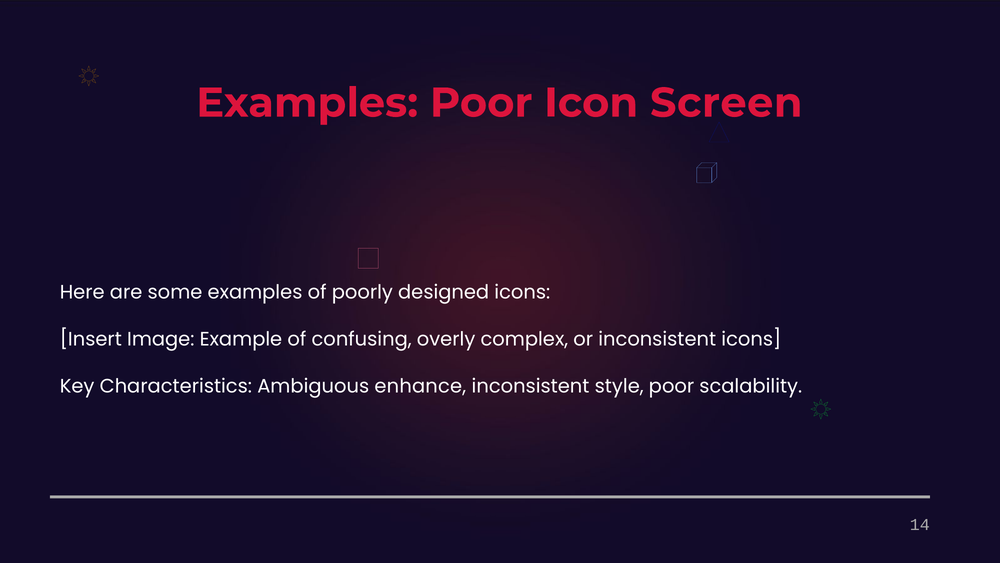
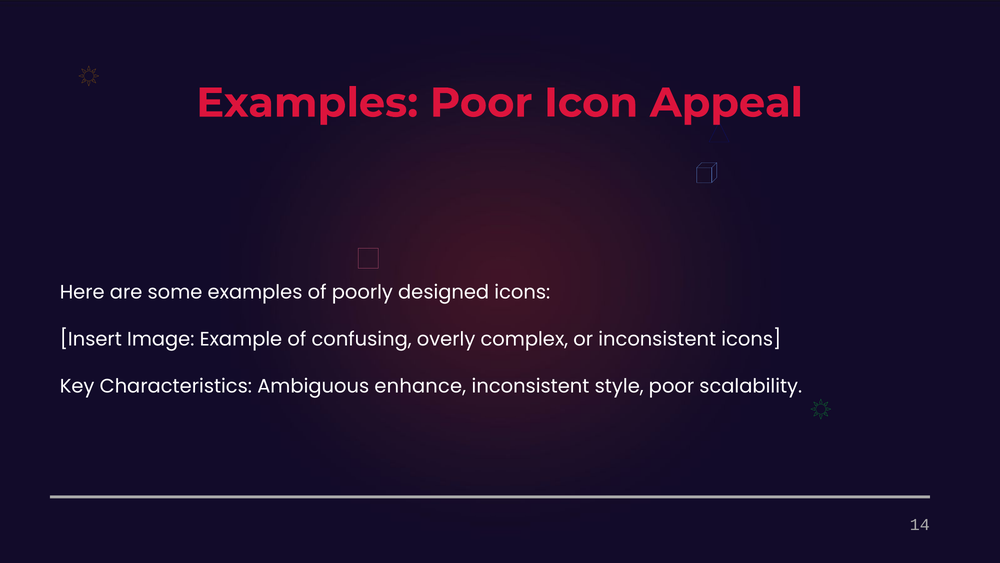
Screen: Screen -> Appeal (727, 103)
